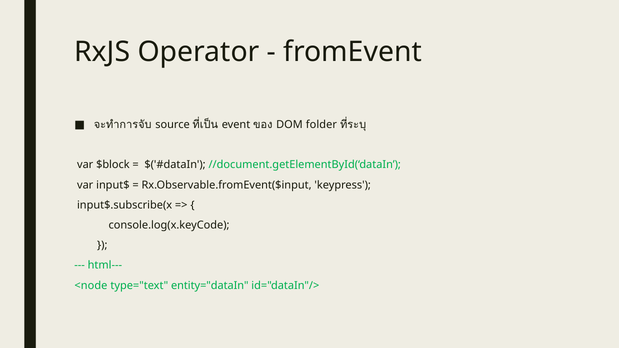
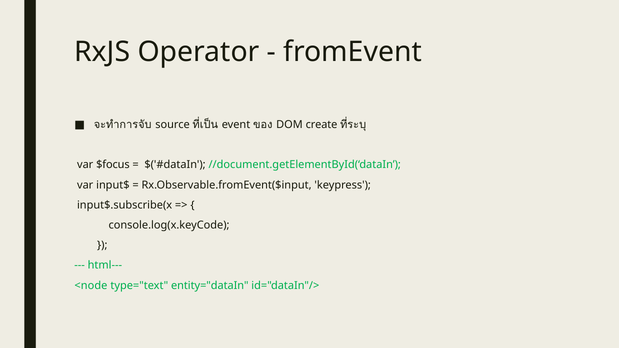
folder: folder -> create (322, 125)
$block: $block -> $focus (113, 165)
